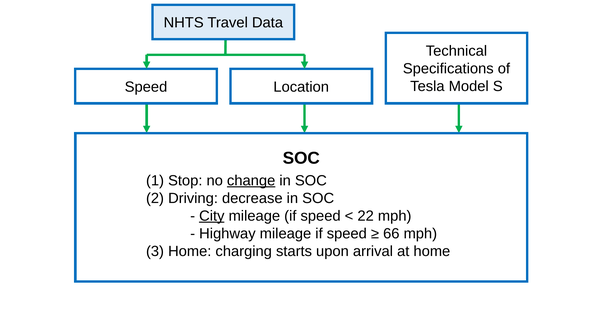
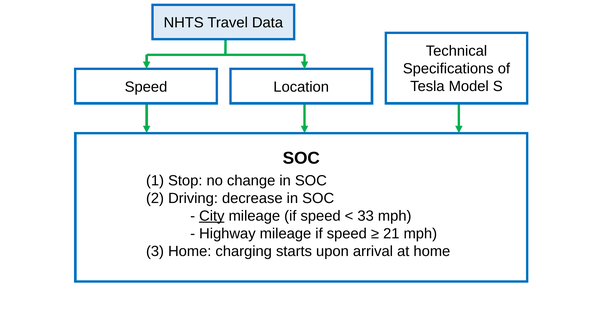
change underline: present -> none (251, 181)
22: 22 -> 33 (366, 216)
66: 66 -> 21 (391, 234)
